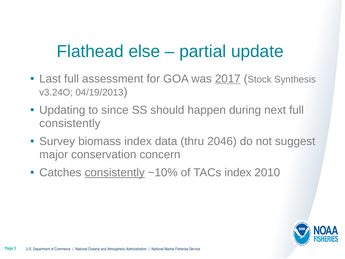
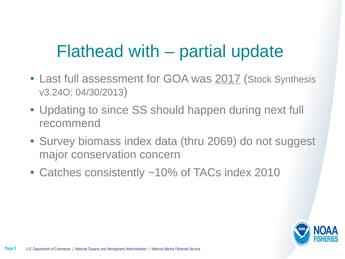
else: else -> with (144, 51)
04/19/2013: 04/19/2013 -> 04/30/2013 (100, 92)
consistently: consistently -> recommend (70, 123)
2046: 2046 -> 2069 (222, 141)
consistently underline: present -> none (115, 172)
